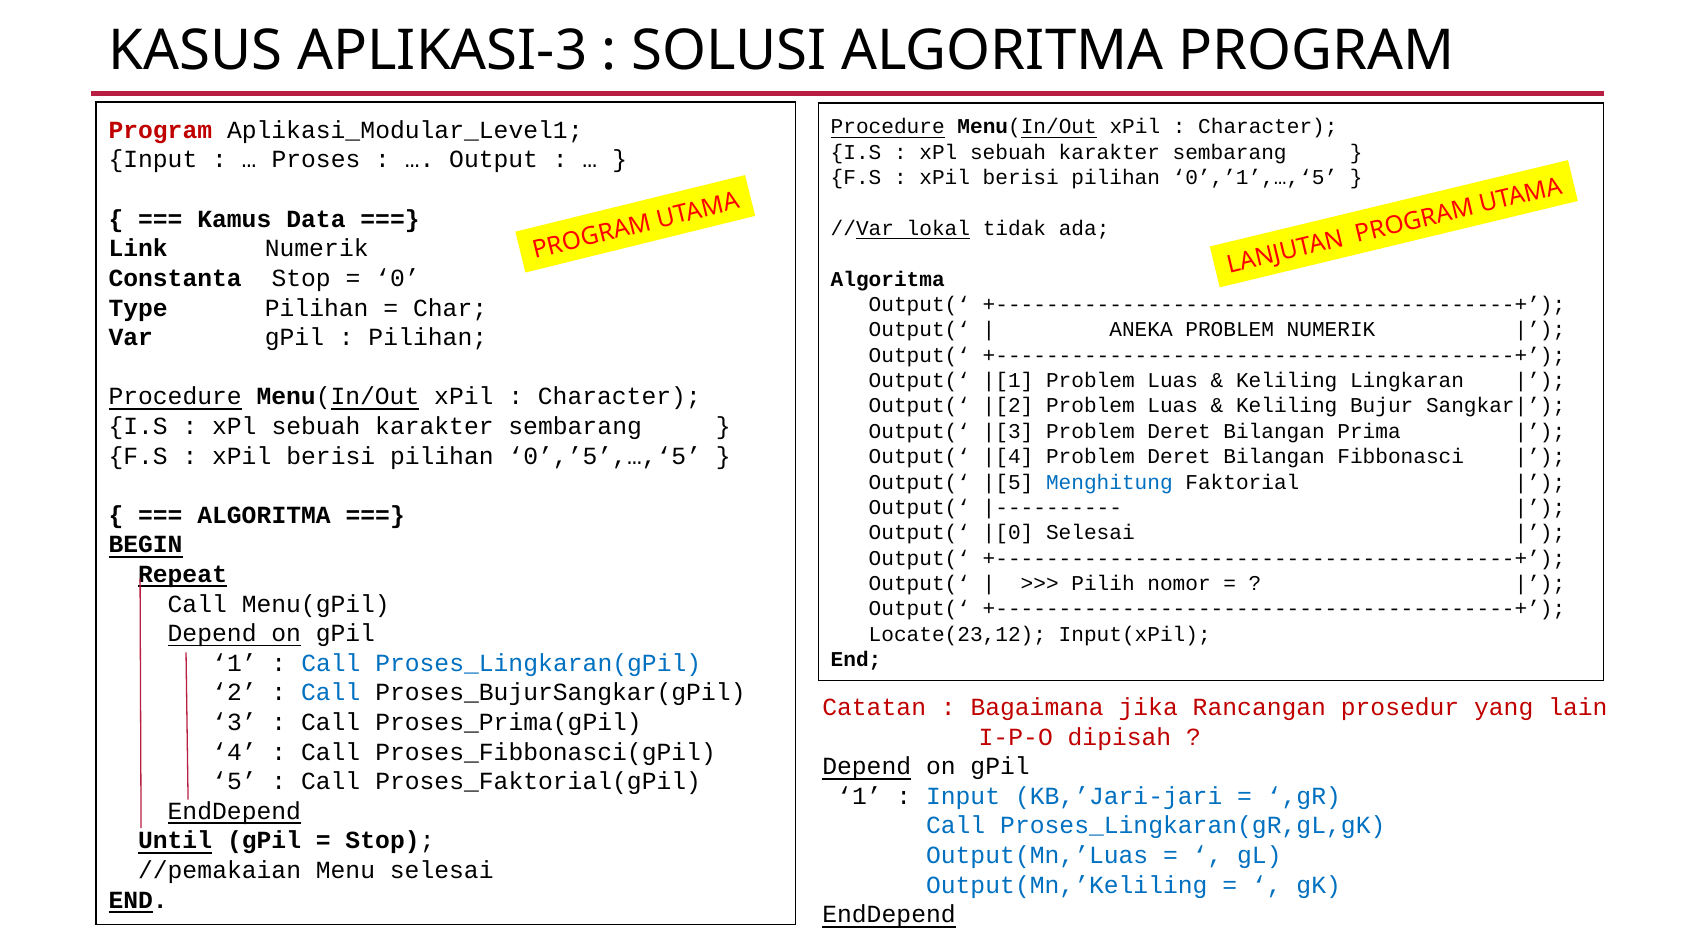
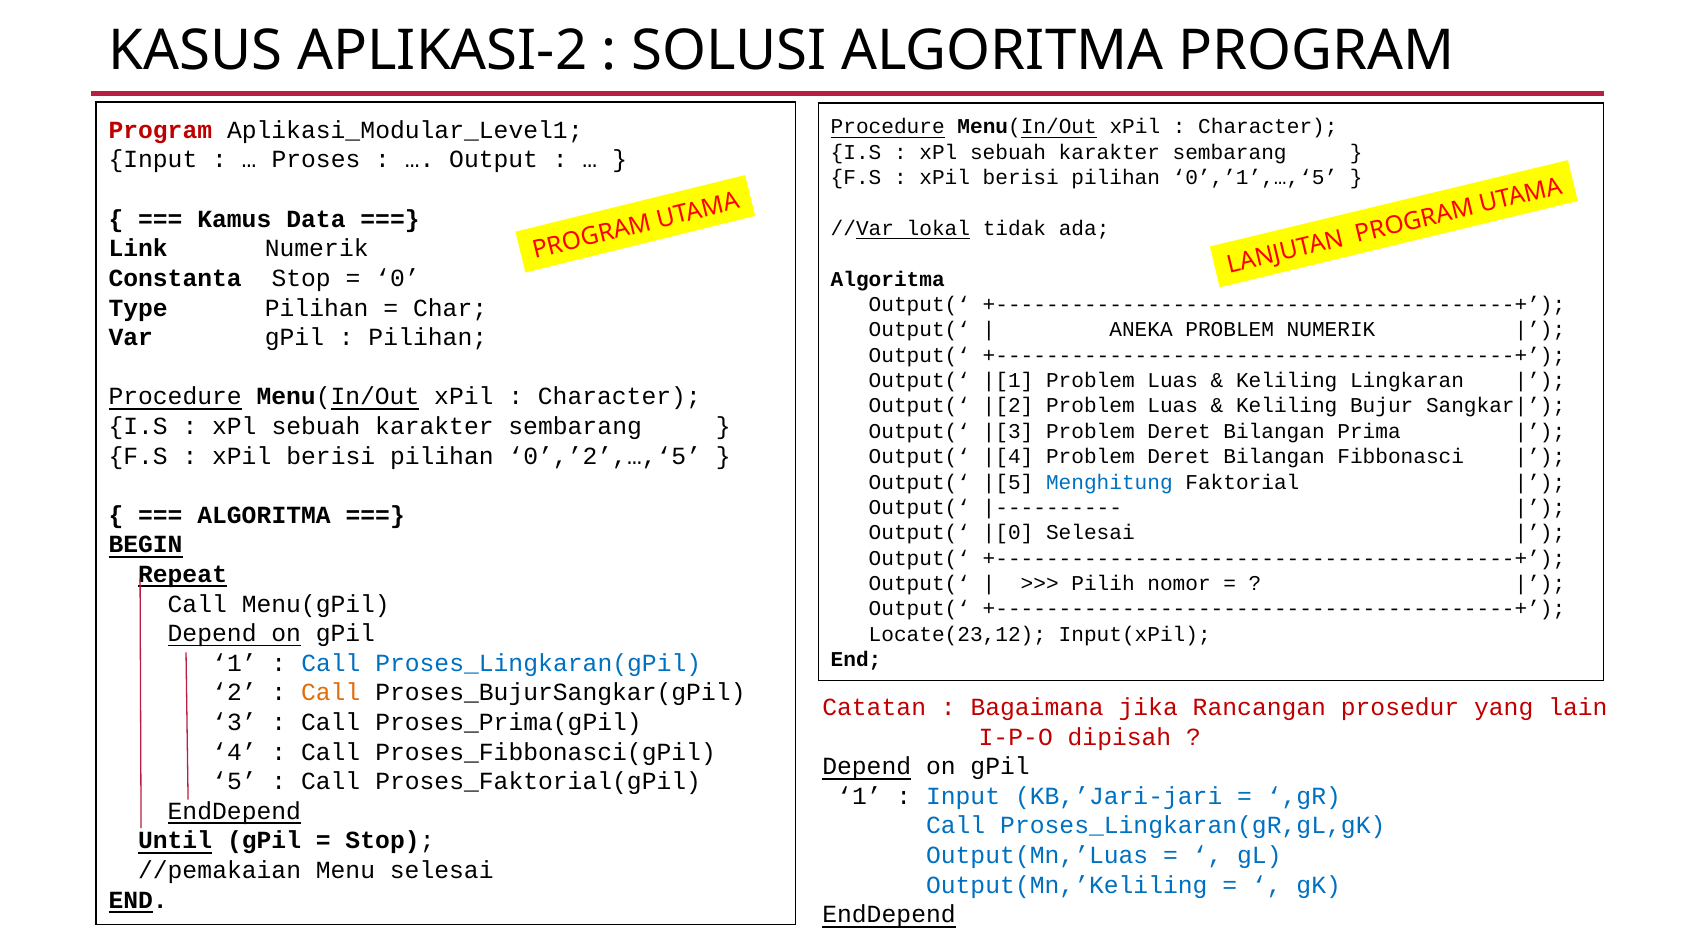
APLIKASI-3: APLIKASI-3 -> APLIKASI-2 (442, 51)
0’,’5’,…,‘5: 0’,’5’,…,‘5 -> 0’,’2’,…,‘5 (605, 456)
Call colour: blue -> orange (331, 692)
